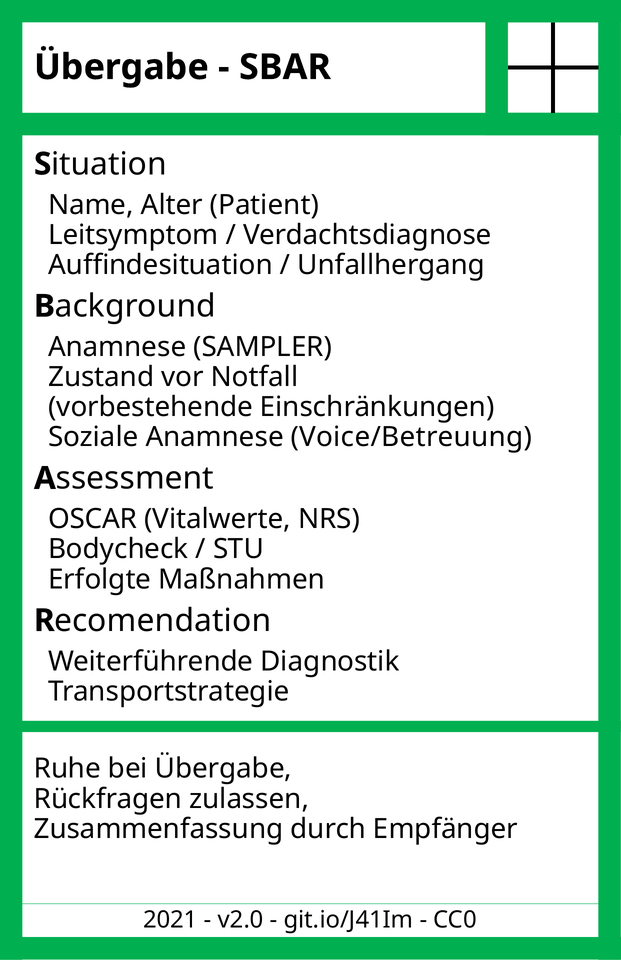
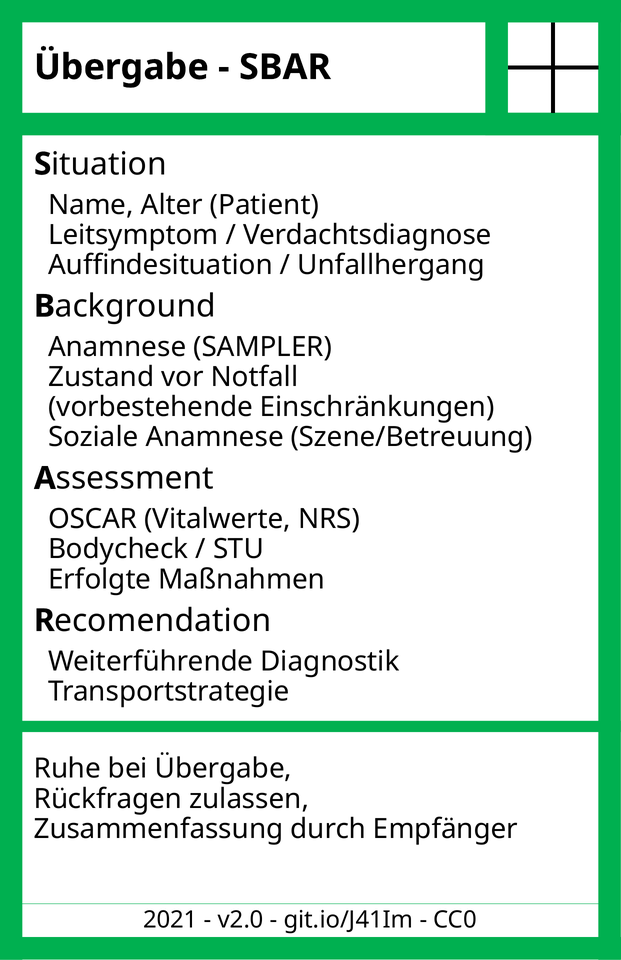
Voice/Betreuung: Voice/Betreuung -> Szene/Betreuung (412, 437)
